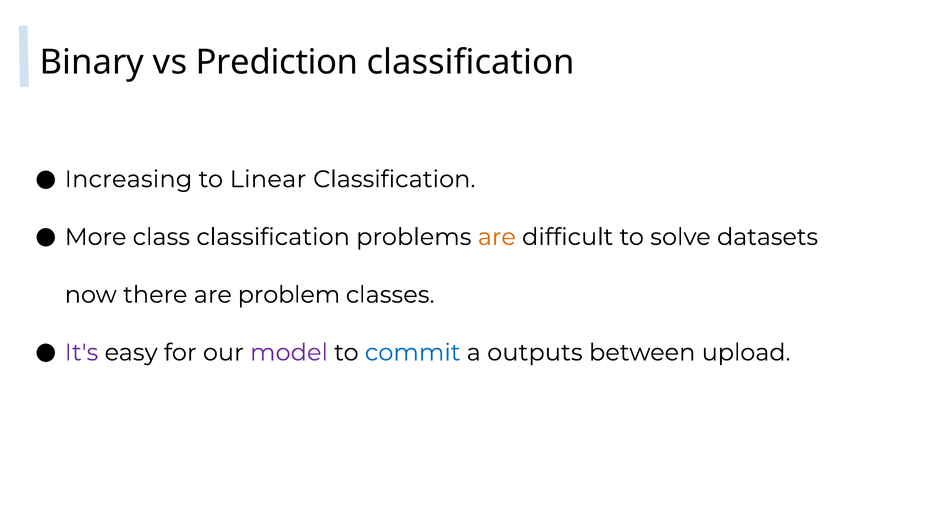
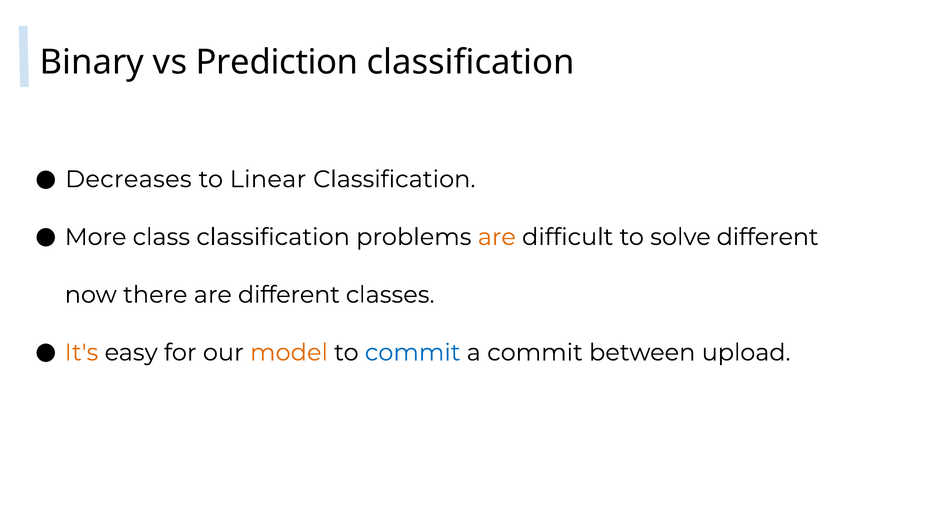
Increasing: Increasing -> Decreases (128, 179)
solve datasets: datasets -> different (768, 237)
are problem: problem -> different (289, 295)
It's colour: purple -> orange (82, 353)
model colour: purple -> orange (289, 353)
a outputs: outputs -> commit (535, 353)
